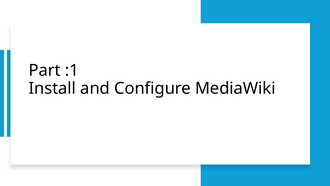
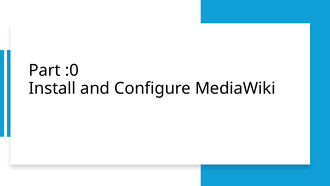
:1: :1 -> :0 (72, 70)
